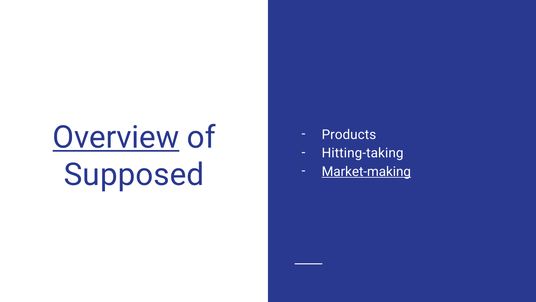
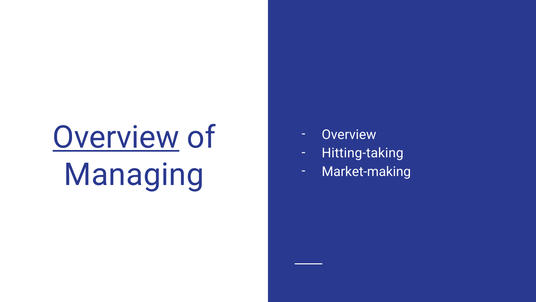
Products: Products -> Overview (349, 134)
Supposed: Supposed -> Managing (134, 175)
Market-making underline: present -> none (366, 171)
